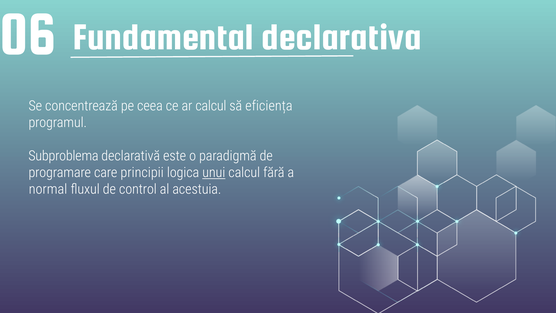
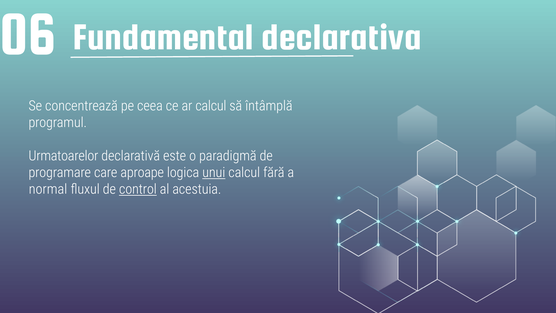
eficiența: eficiența -> întâmplă (269, 106)
Subproblema: Subproblema -> Urmatoarelor (63, 156)
principii: principii -> aproape (142, 173)
control underline: none -> present (138, 189)
